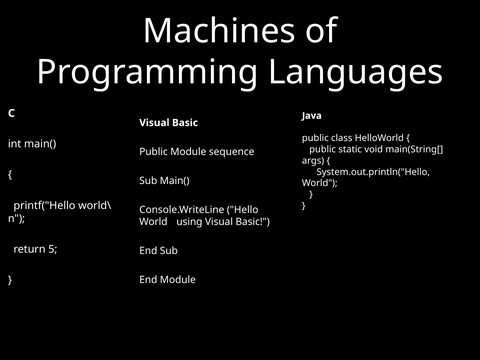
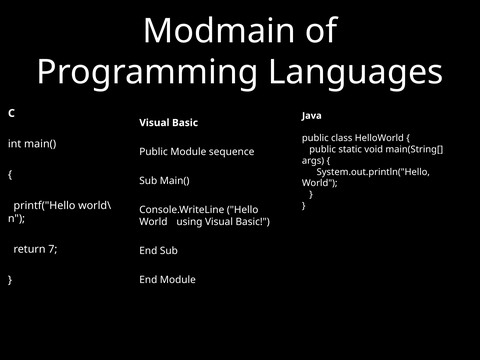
Machines: Machines -> Modmain (219, 31)
5: 5 -> 7 (53, 249)
